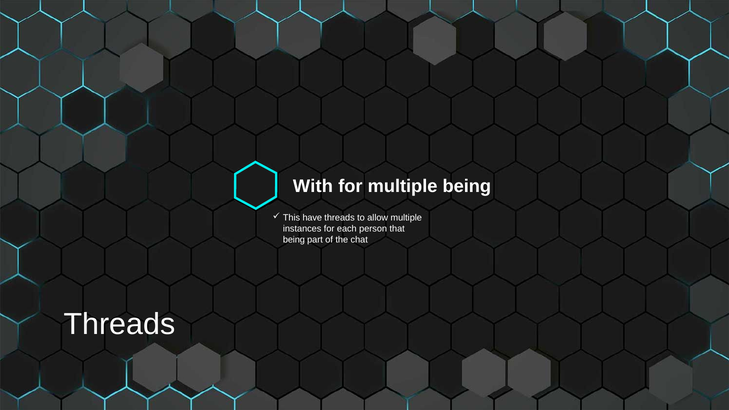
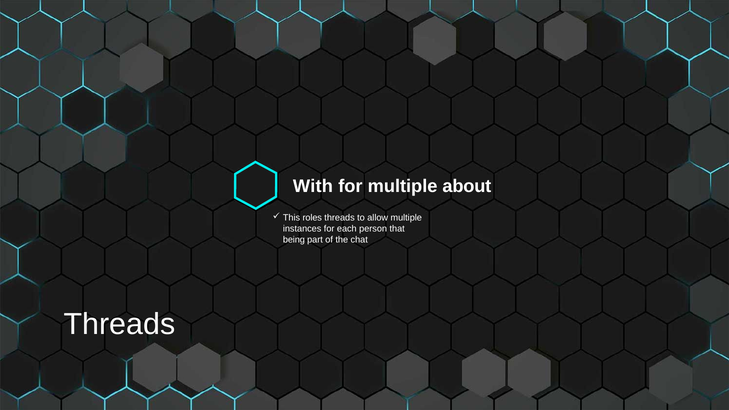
multiple being: being -> about (467, 186)
have: have -> roles (312, 218)
